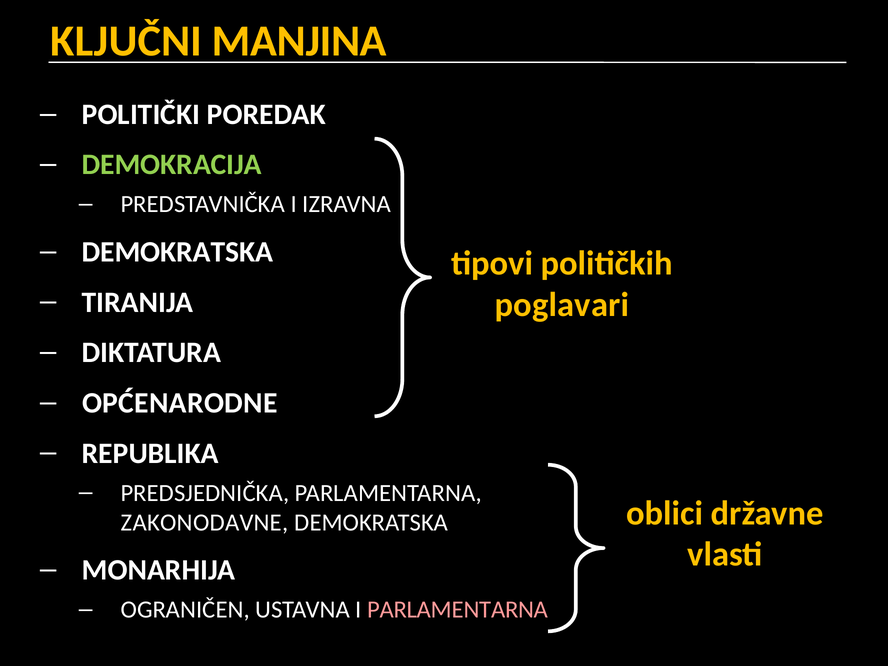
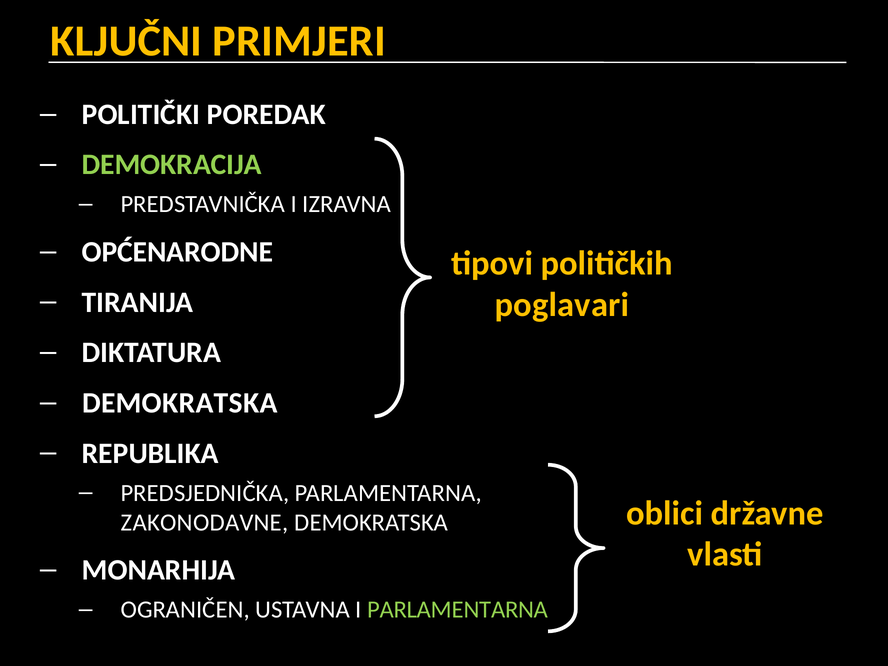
MANJINA: MANJINA -> PRIMJERI (299, 41)
DEMOKRATSKA: DEMOKRATSKA -> OPĆENARODNE (177, 252)
OPĆENARODNE: OPĆENARODNE -> DEMOKRATSKA (180, 403)
PARLAMENTARNA colour: pink -> light green (458, 610)
